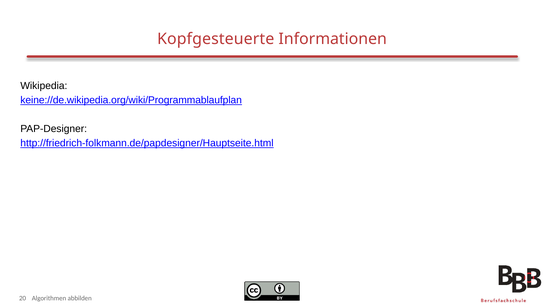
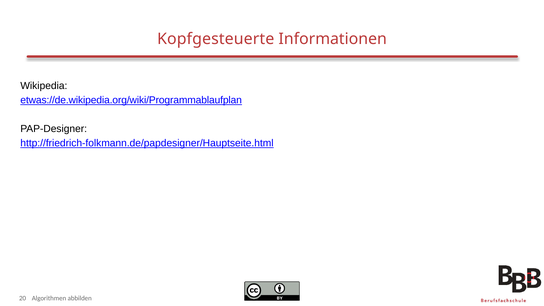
keine://de.wikipedia.org/wiki/Programmablaufplan: keine://de.wikipedia.org/wiki/Programmablaufplan -> etwas://de.wikipedia.org/wiki/Programmablaufplan (131, 100)
